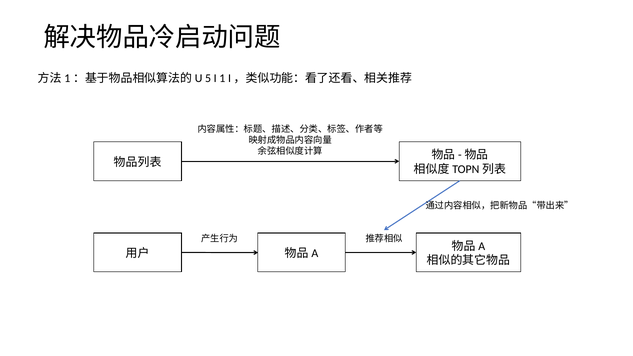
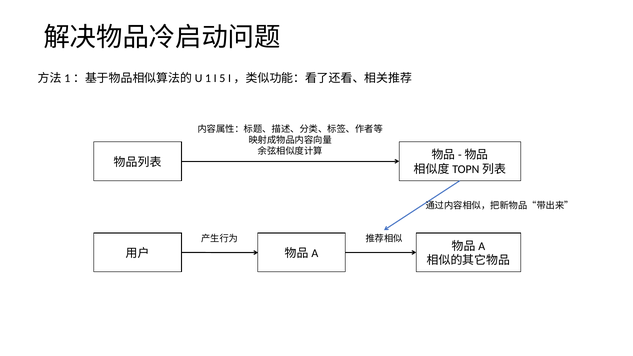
5: 5 -> 1 (208, 78)
1: 1 -> 5 (222, 78)
